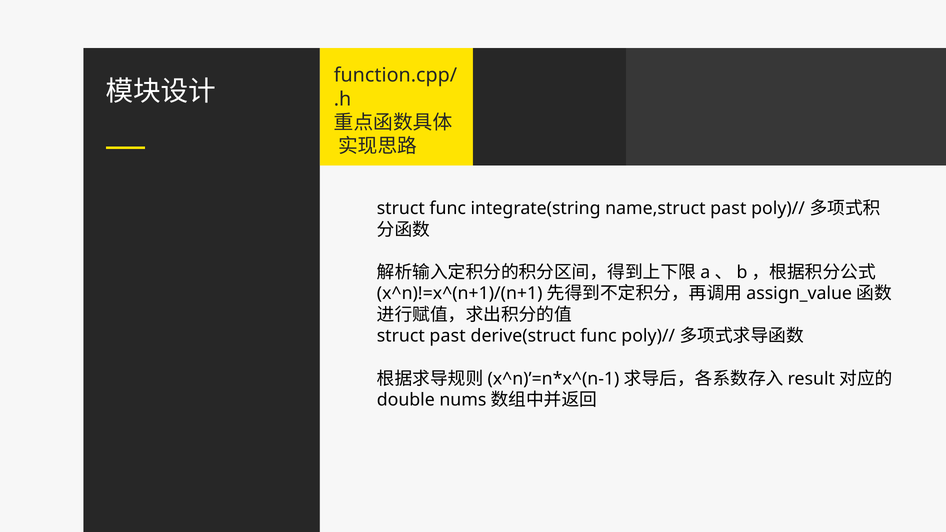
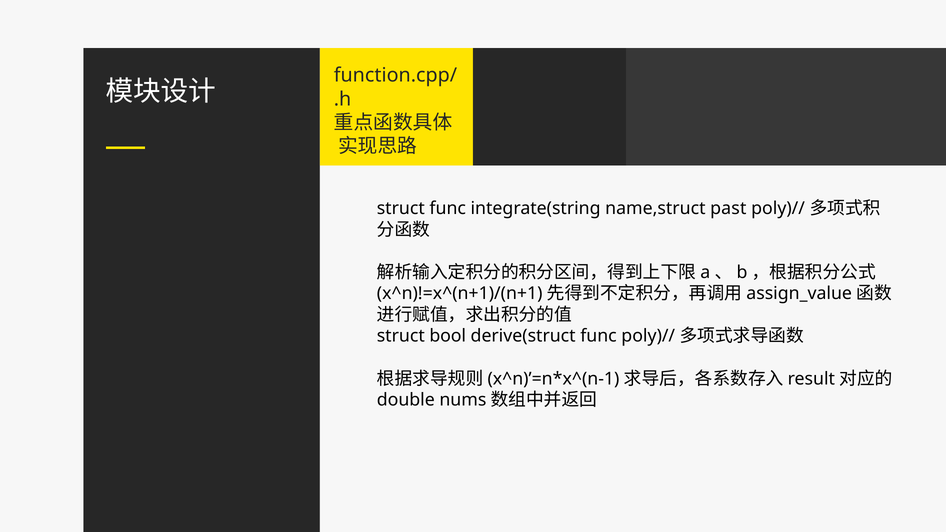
struct past: past -> bool (448, 336)
